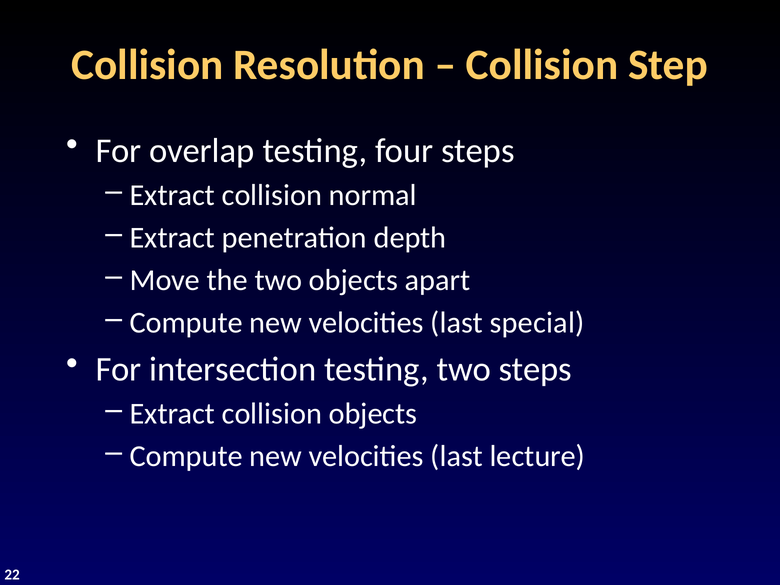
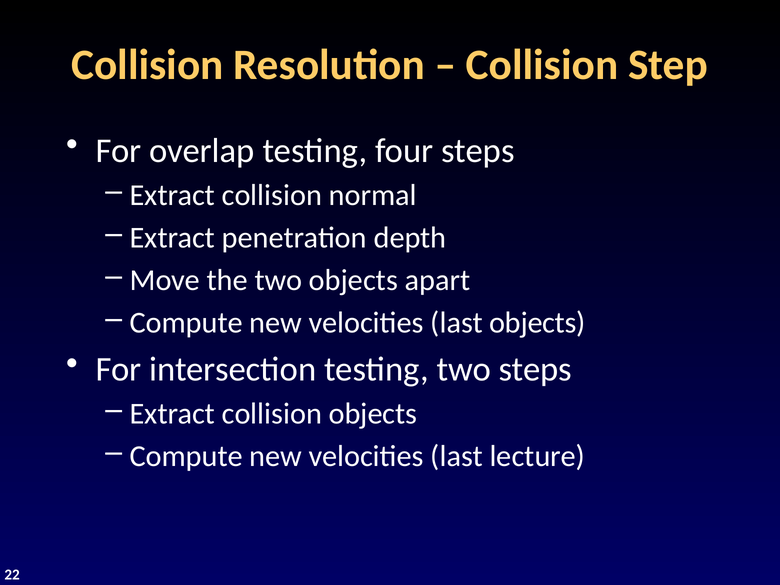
last special: special -> objects (537, 323)
